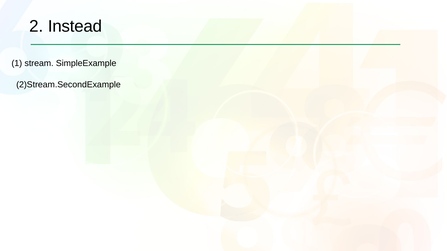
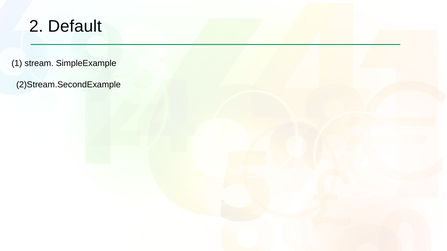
Instead: Instead -> Default (75, 26)
